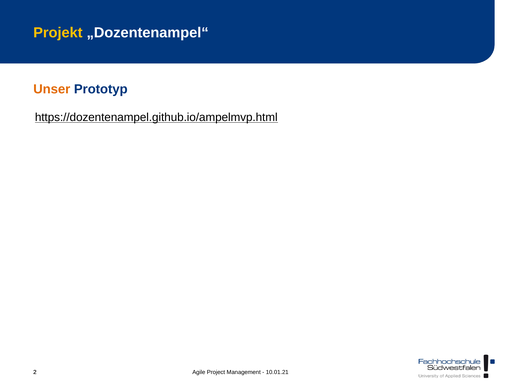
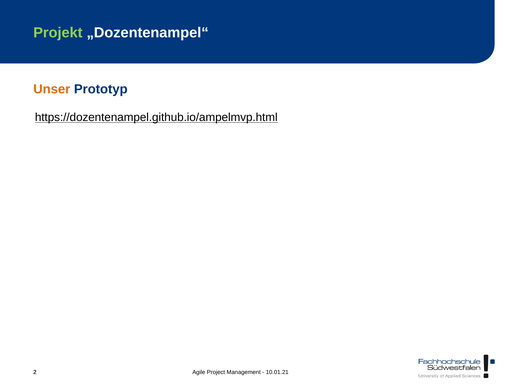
Projekt colour: yellow -> light green (58, 33)
